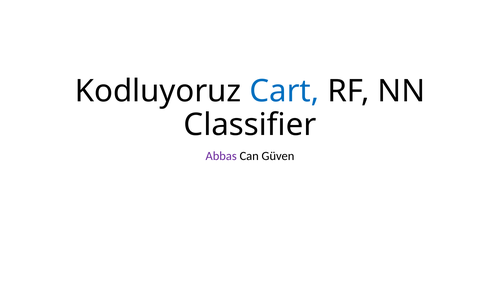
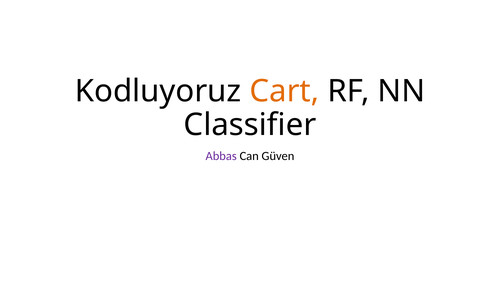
Cart colour: blue -> orange (284, 91)
